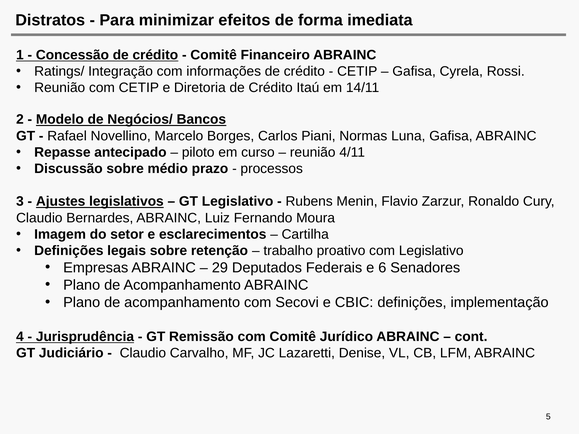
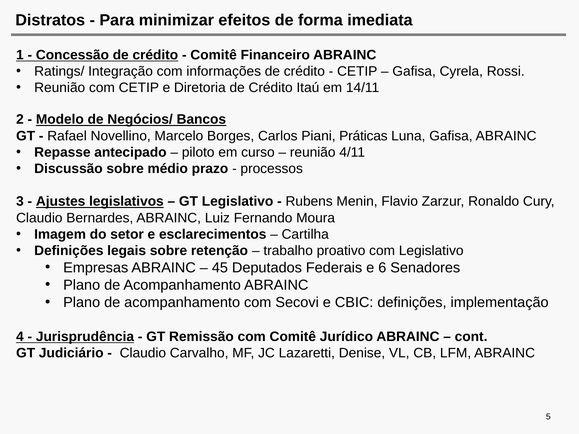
Normas: Normas -> Práticas (363, 136)
29: 29 -> 45 (220, 268)
